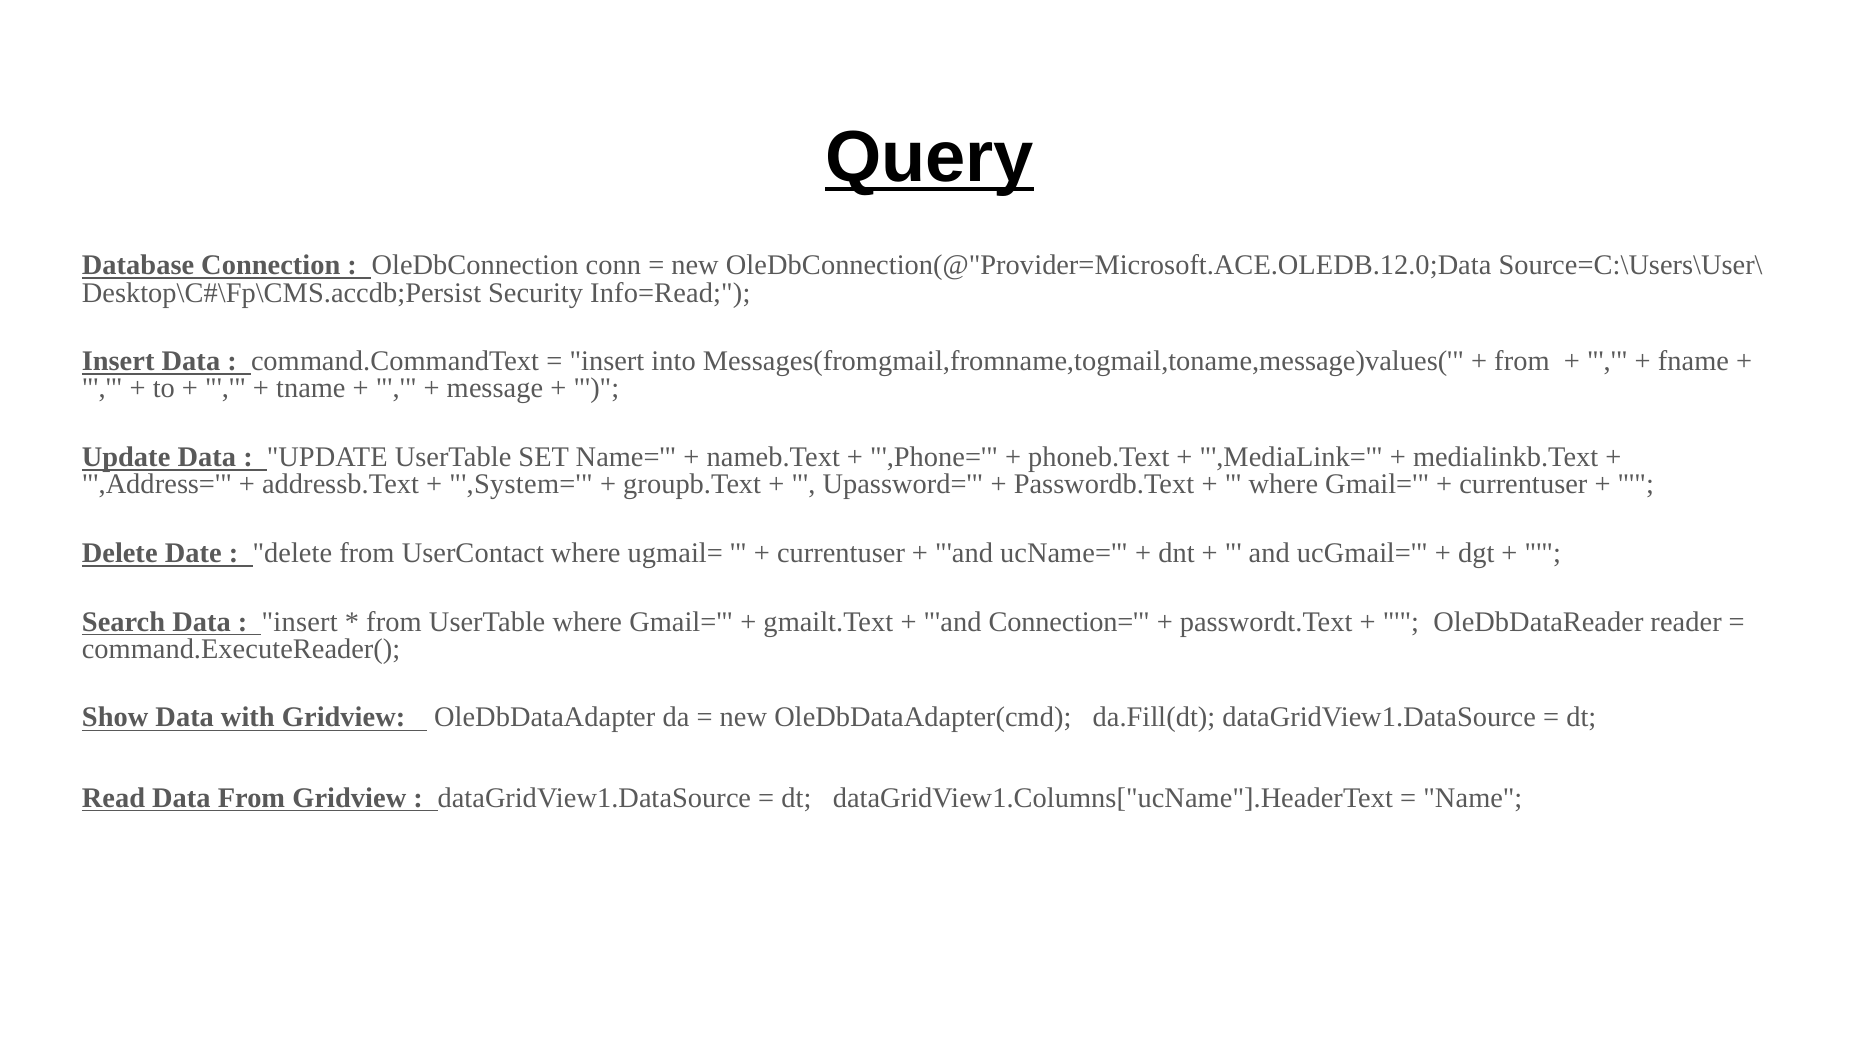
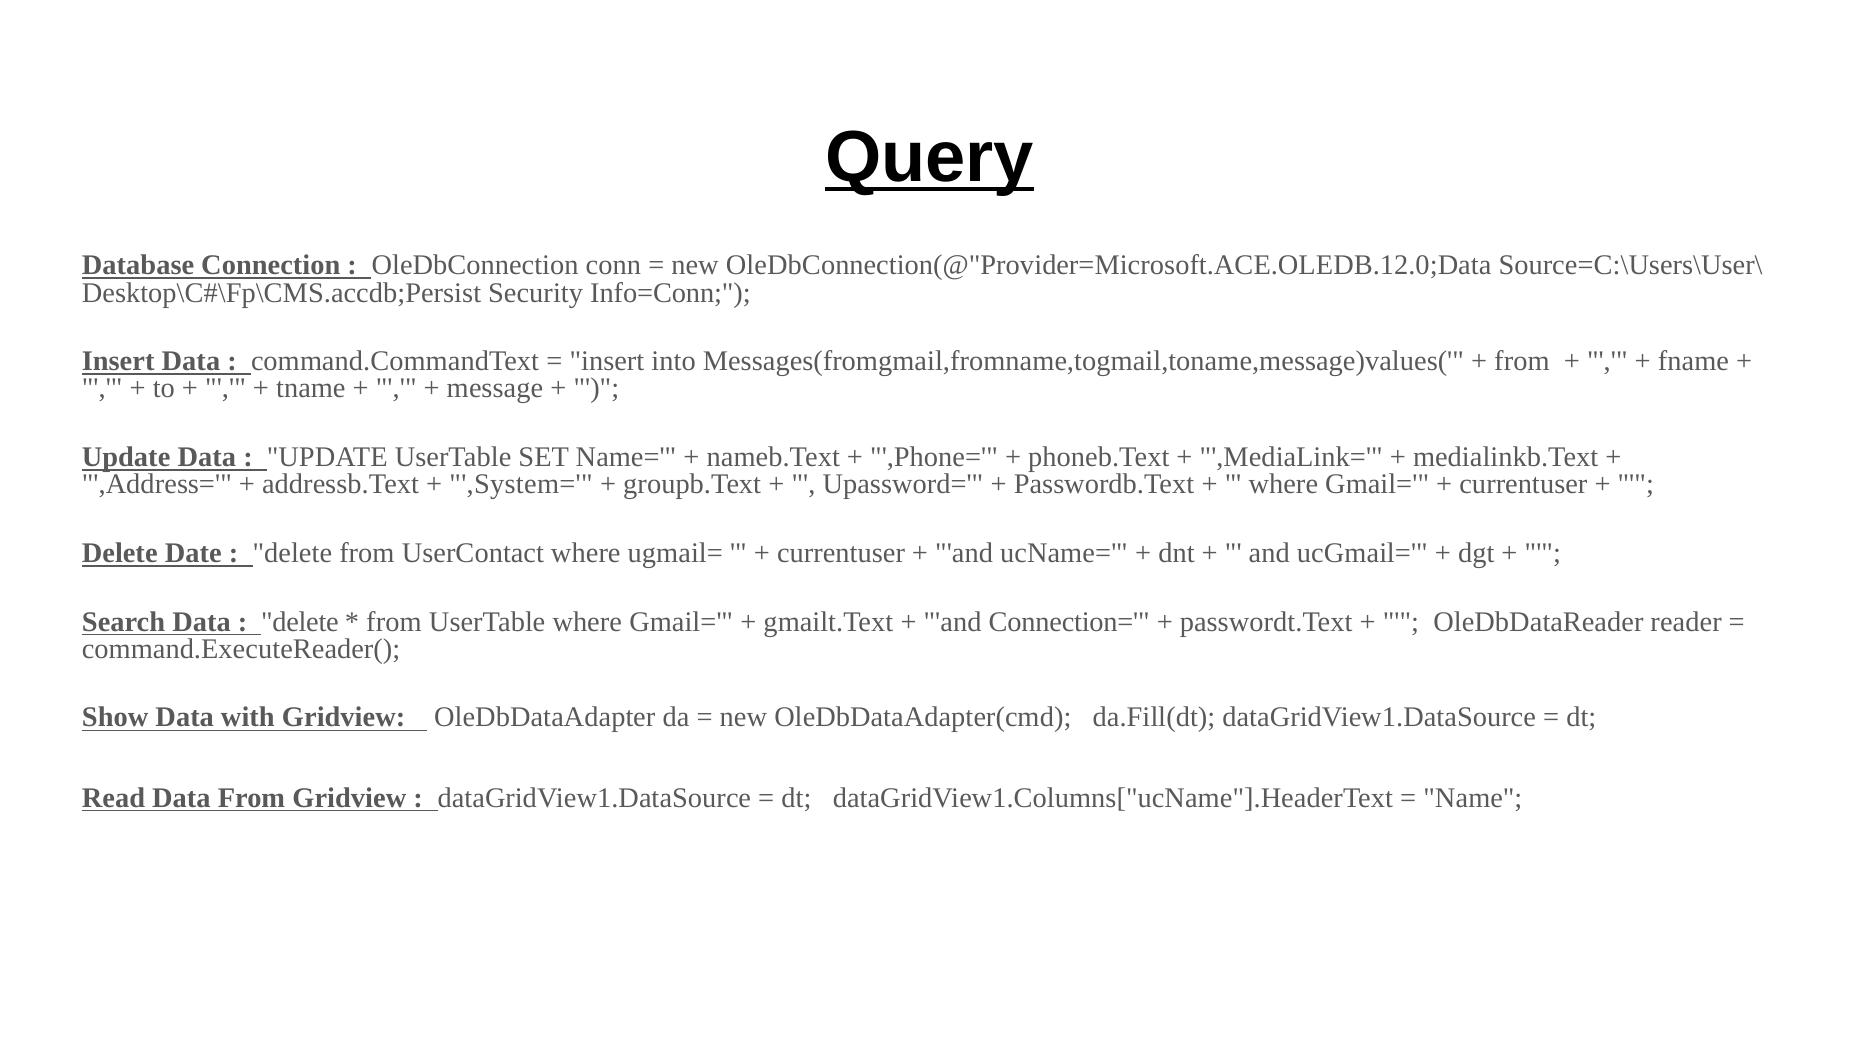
Info=Read: Info=Read -> Info=Conn (670, 293)
insert: insert -> delete (300, 622)
